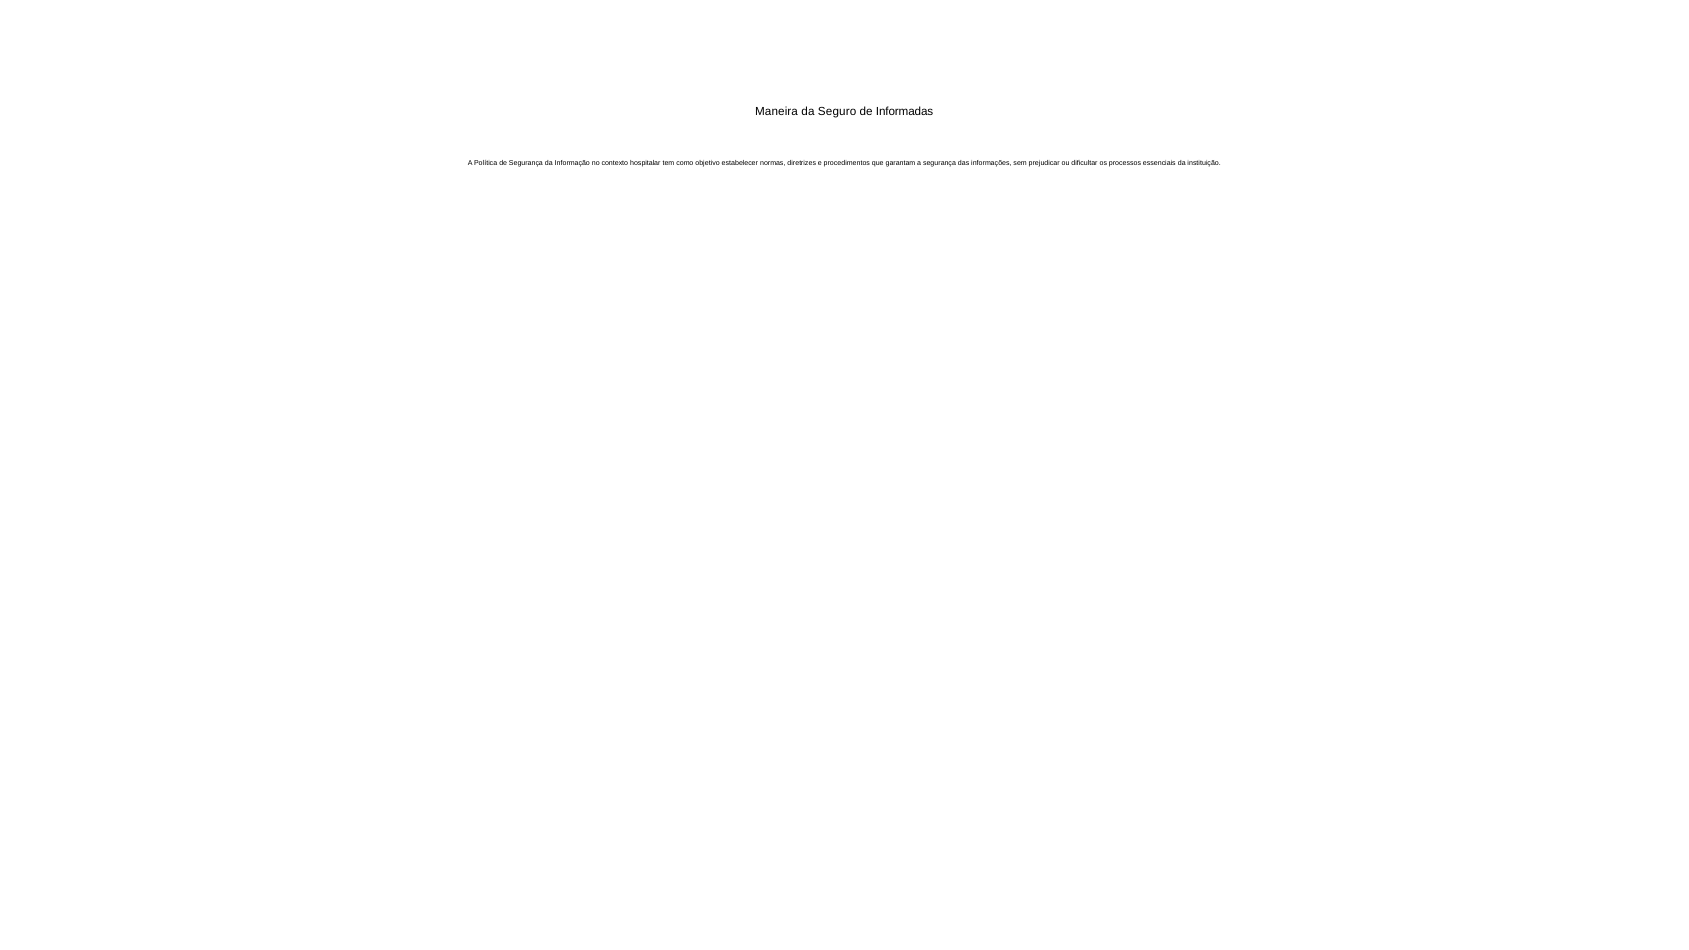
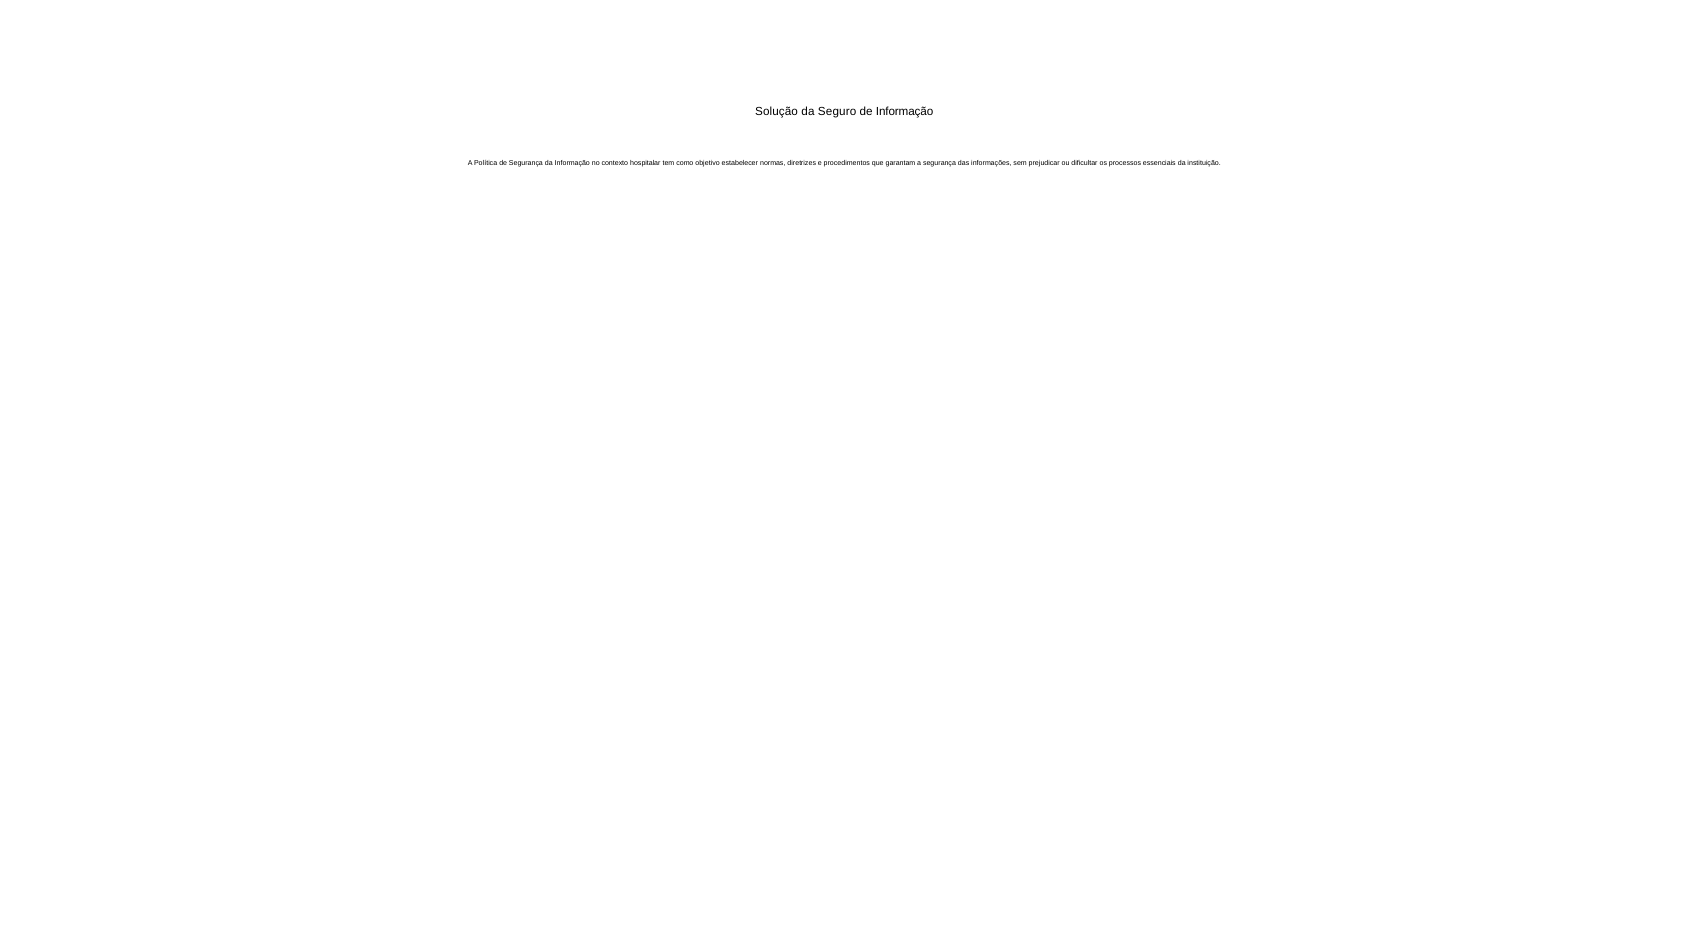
Maneira: Maneira -> Solução (777, 112)
de Informadas: Informadas -> Informação (905, 112)
